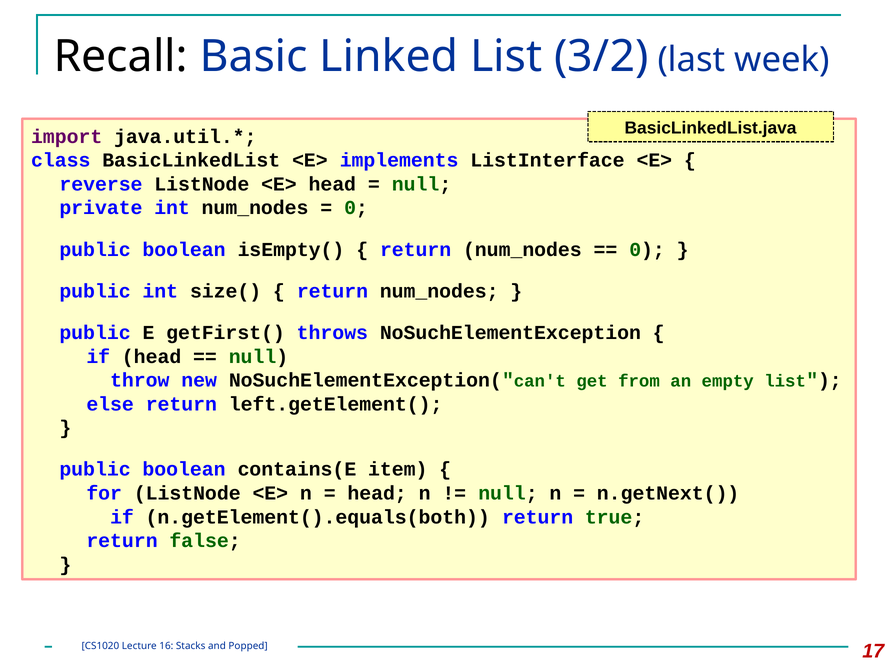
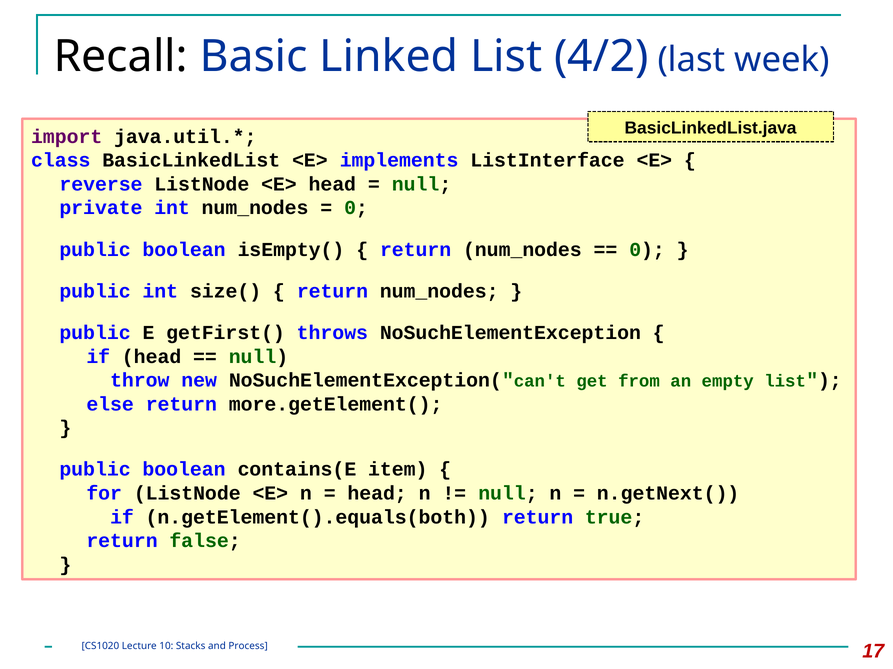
3/2: 3/2 -> 4/2 (601, 57)
left.getElement(: left.getElement( -> more.getElement( (336, 405)
16: 16 -> 10 (166, 647)
Popped: Popped -> Process (248, 647)
